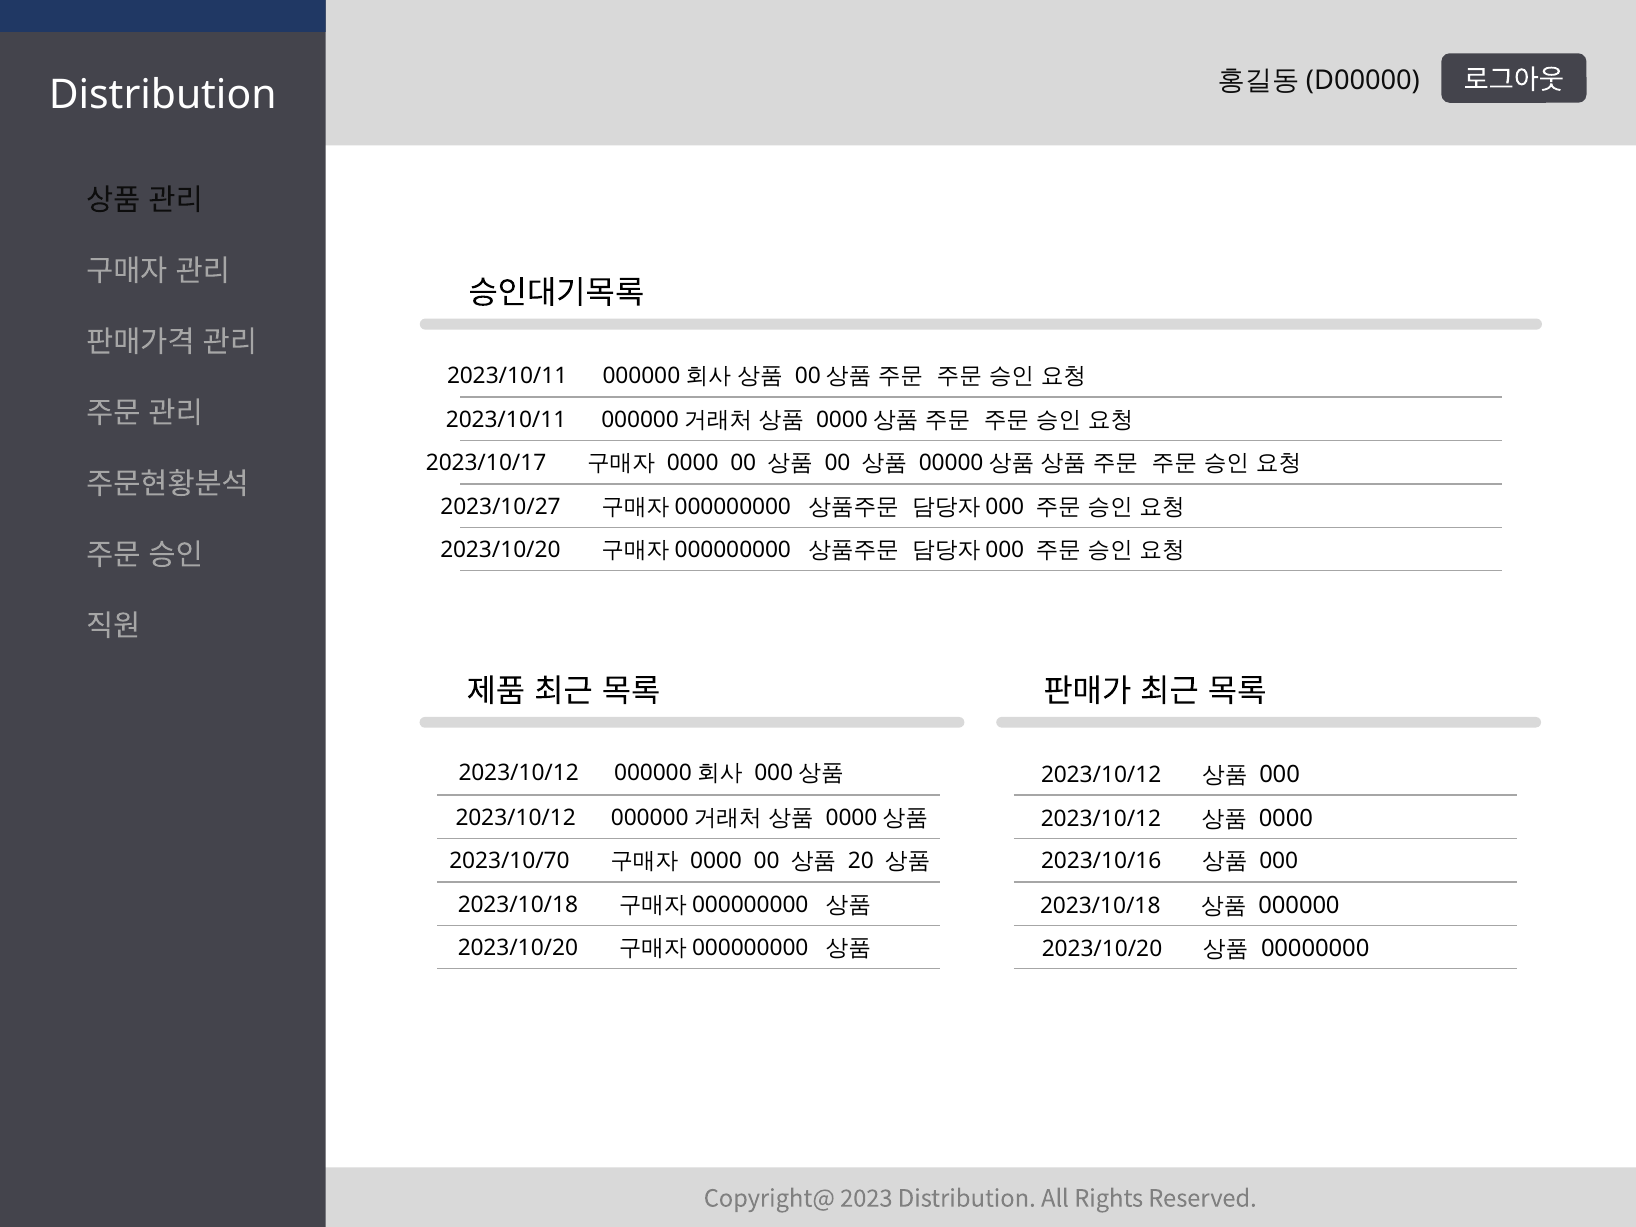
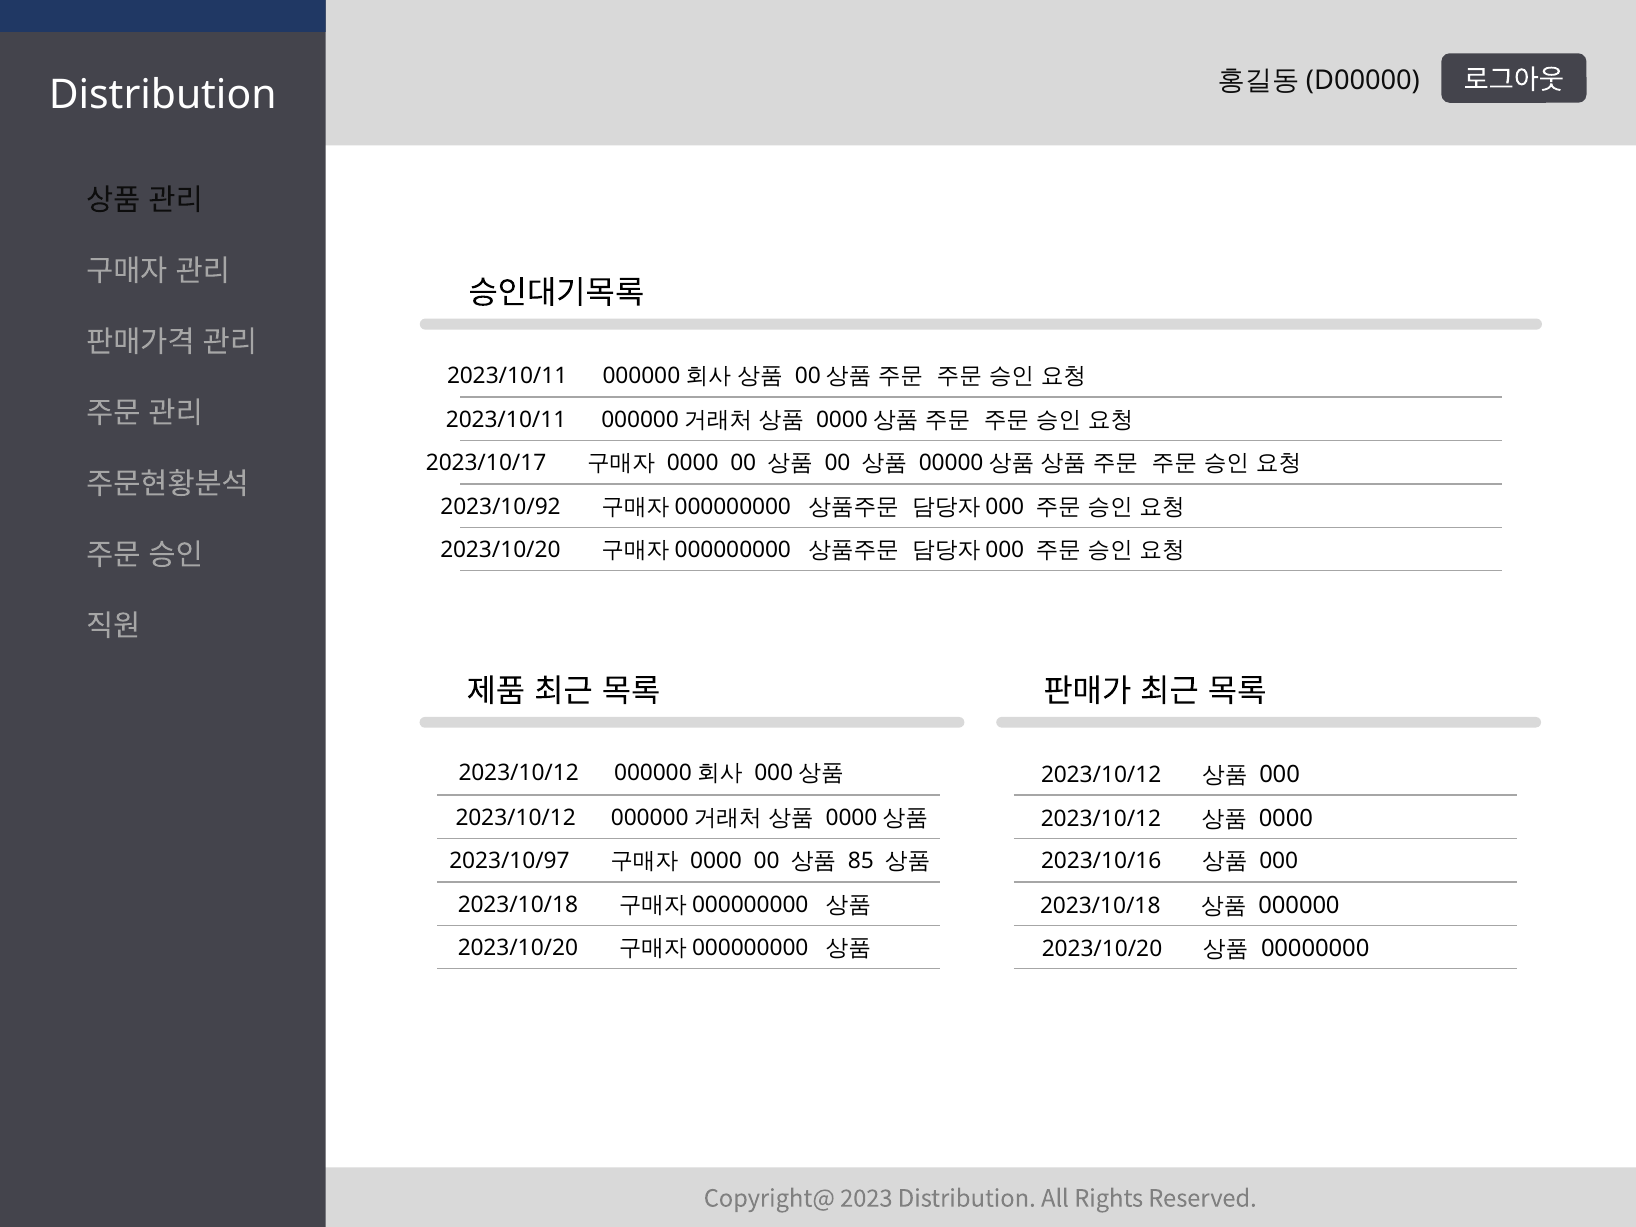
2023/10/27: 2023/10/27 -> 2023/10/92 (501, 507)
2023/10/70: 2023/10/70 -> 2023/10/97 (509, 861)
20: 20 -> 85 (861, 861)
